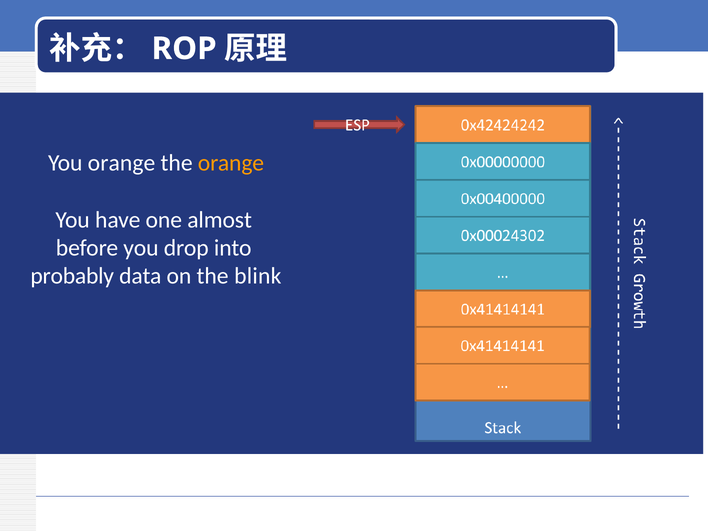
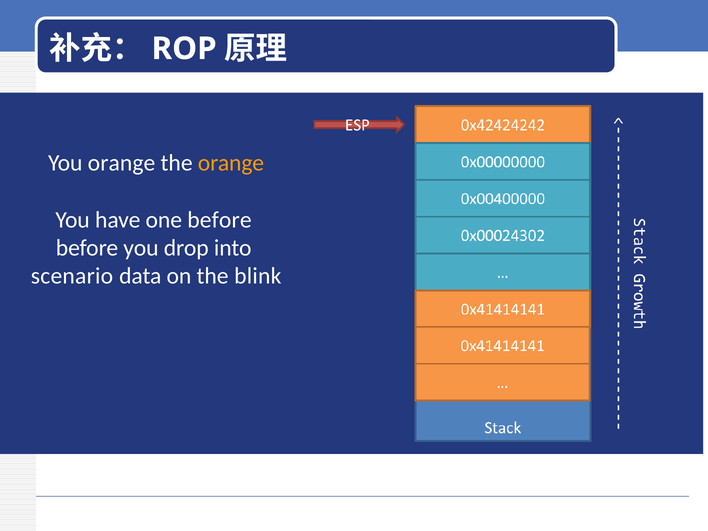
one almost: almost -> before (219, 220)
probably: probably -> scenario (72, 276)
